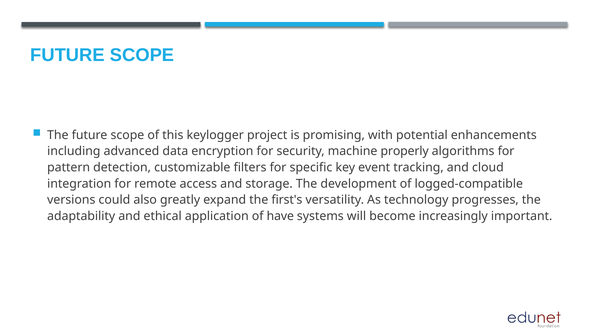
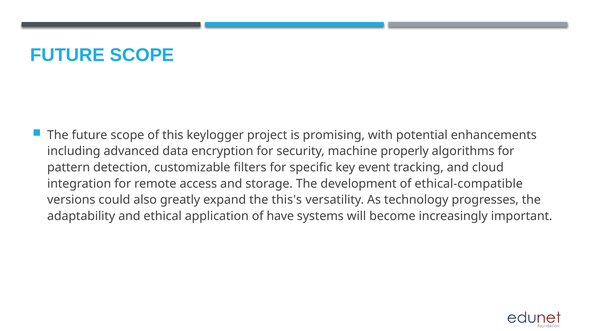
logged-compatible: logged-compatible -> ethical-compatible (469, 184)
first's: first's -> this's (287, 200)
